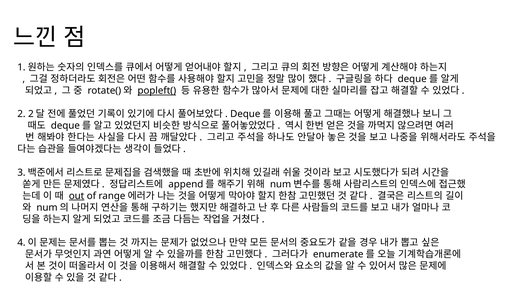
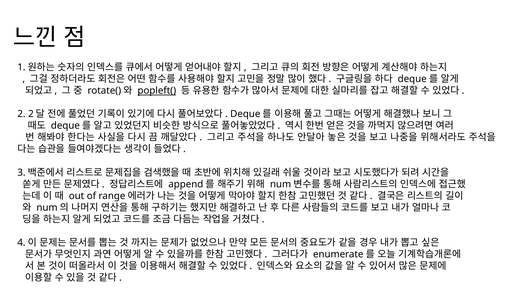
out underline: present -> none (77, 196)
